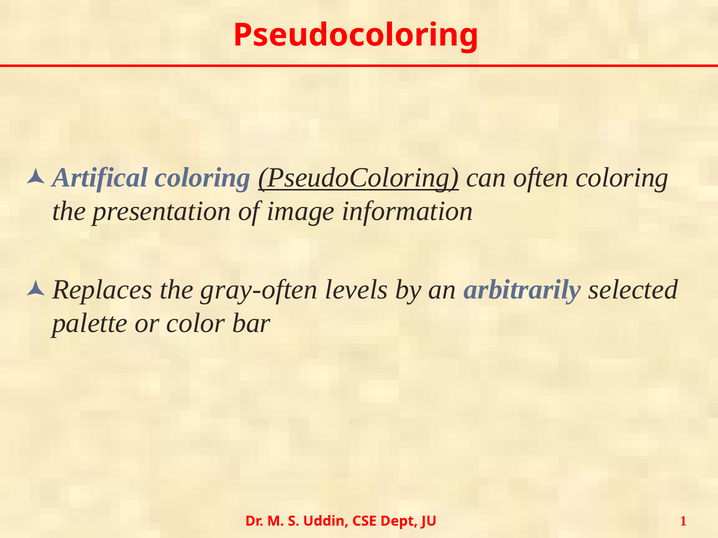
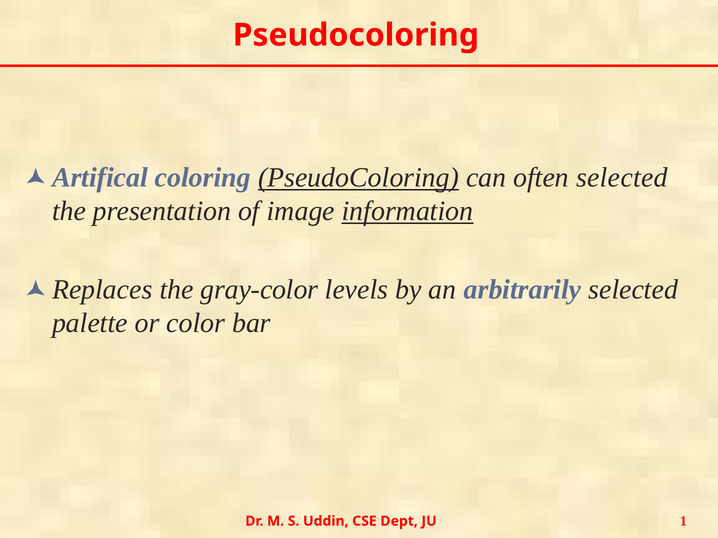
often coloring: coloring -> selected (622, 178)
information underline: none -> present (408, 211)
gray-often: gray-often -> gray-color (259, 290)
